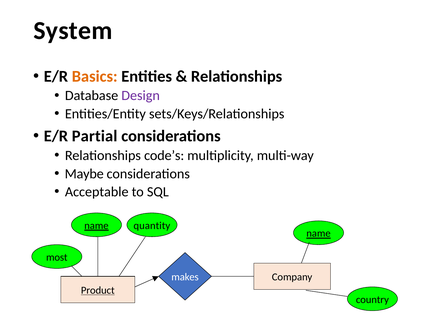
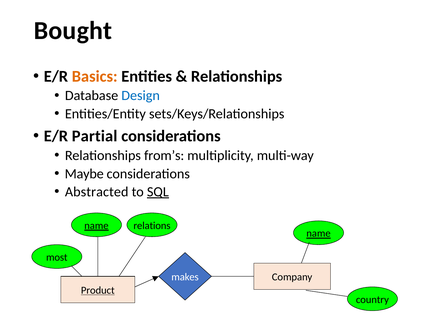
System: System -> Bought (73, 31)
Design colour: purple -> blue (141, 96)
code’s: code’s -> from’s (164, 156)
Acceptable: Acceptable -> Abstracted (97, 192)
SQL underline: none -> present (158, 192)
quantity: quantity -> relations (152, 226)
